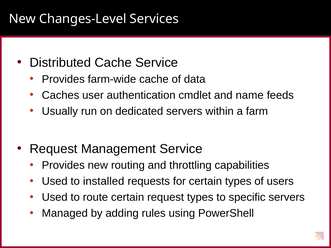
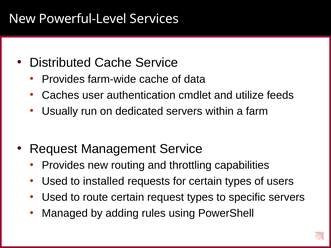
Changes-Level: Changes-Level -> Powerful-Level (83, 19)
name: name -> utilize (250, 95)
